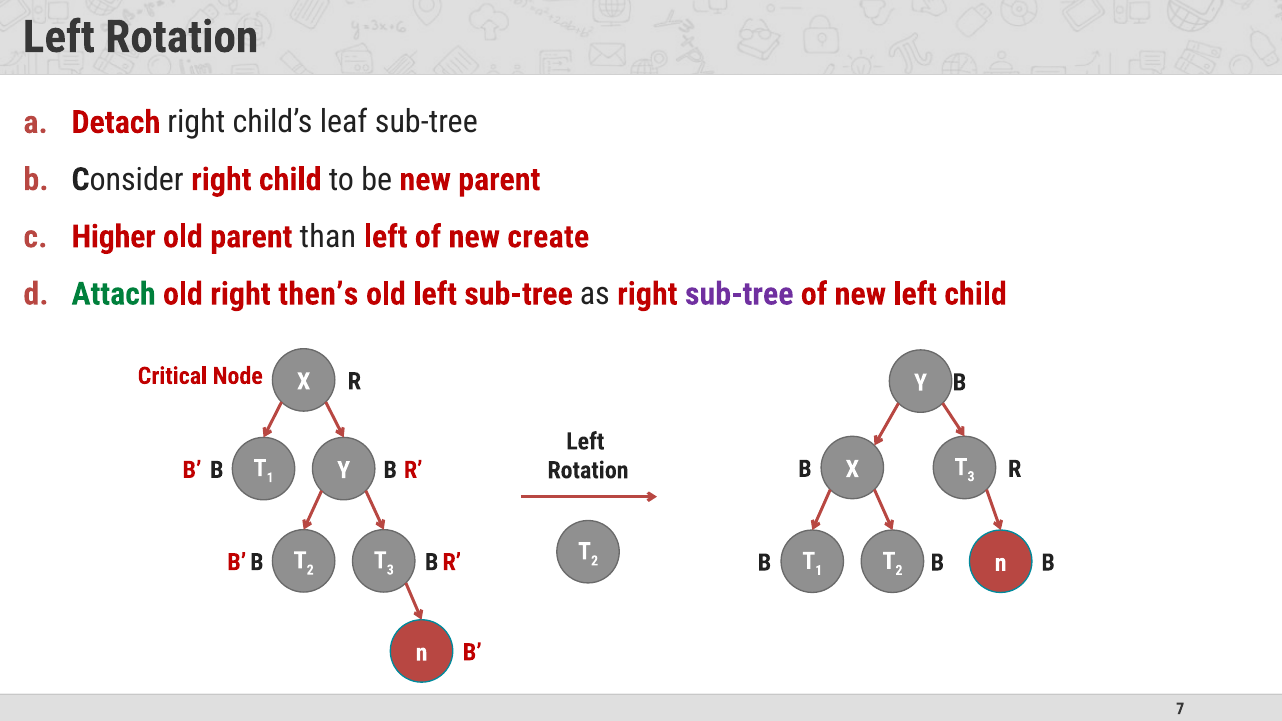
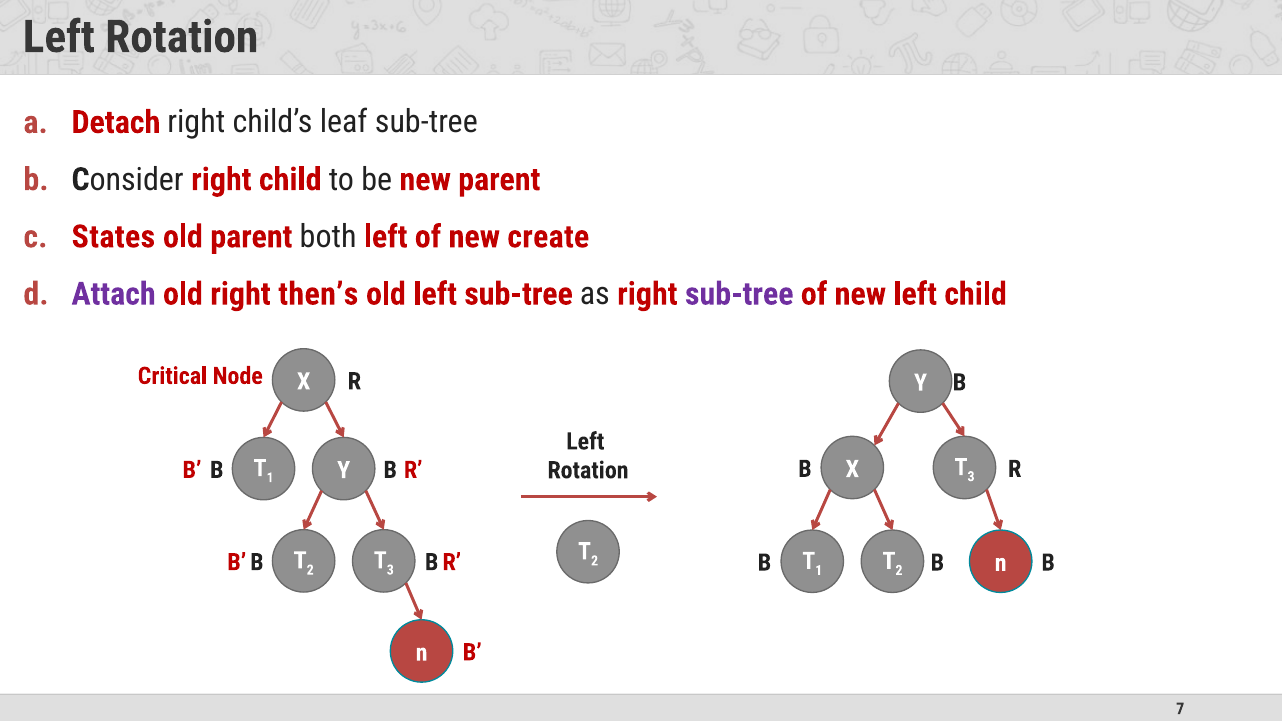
Higher: Higher -> States (113, 237)
than: than -> both (328, 237)
Attach colour: green -> purple (114, 294)
